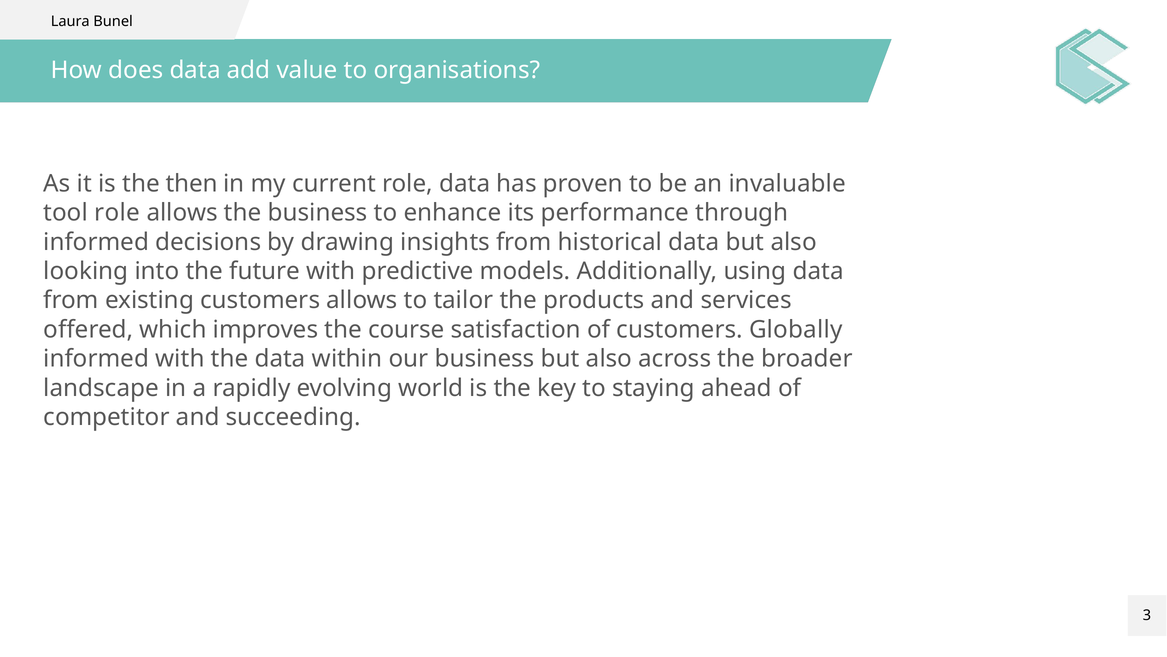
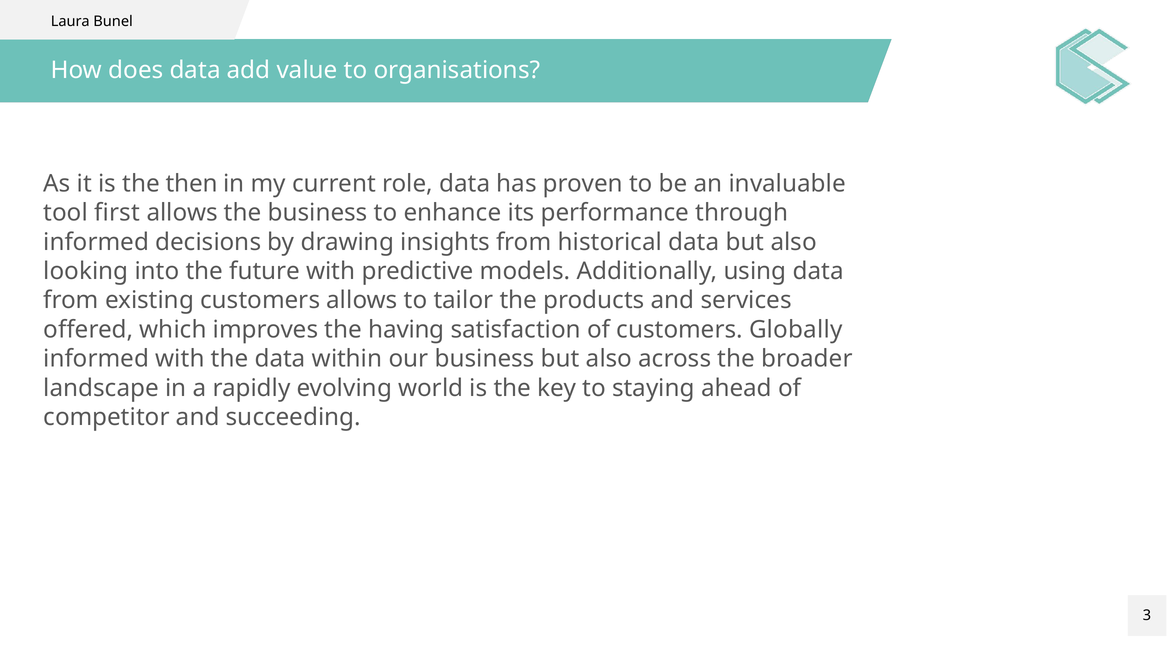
tool role: role -> first (117, 213)
course: course -> having (406, 329)
